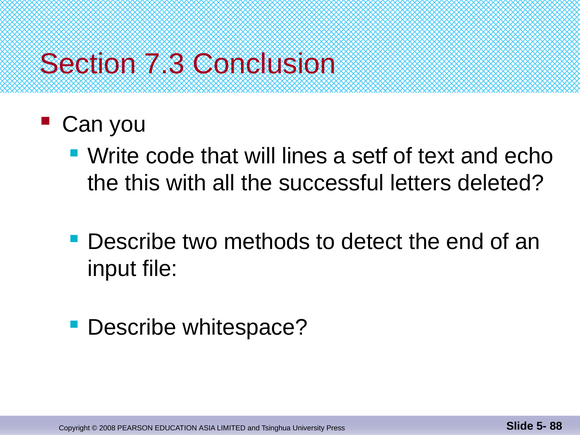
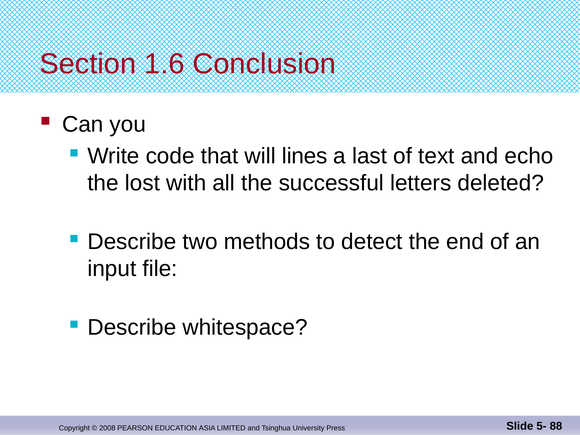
7.3: 7.3 -> 1.6 (164, 64)
setf: setf -> last (370, 156)
this: this -> lost (142, 183)
